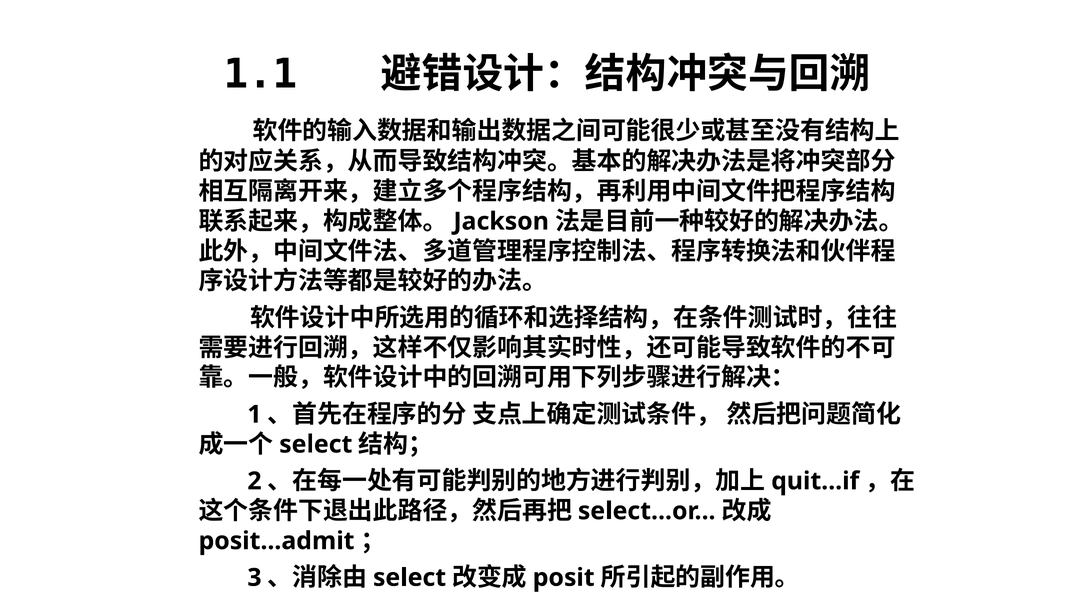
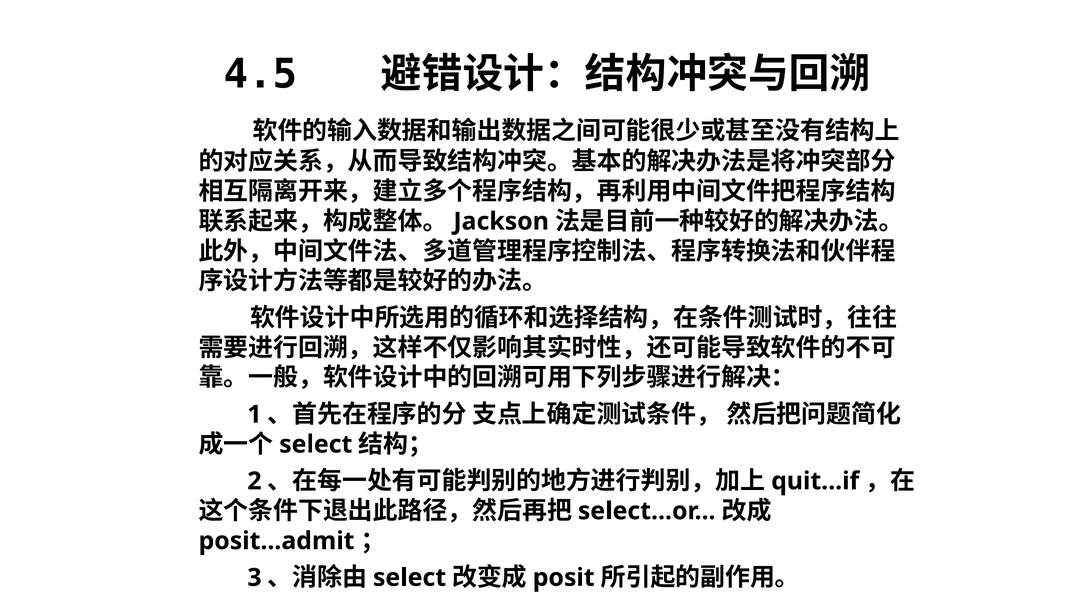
1.1: 1.1 -> 4.5 (261, 75)
